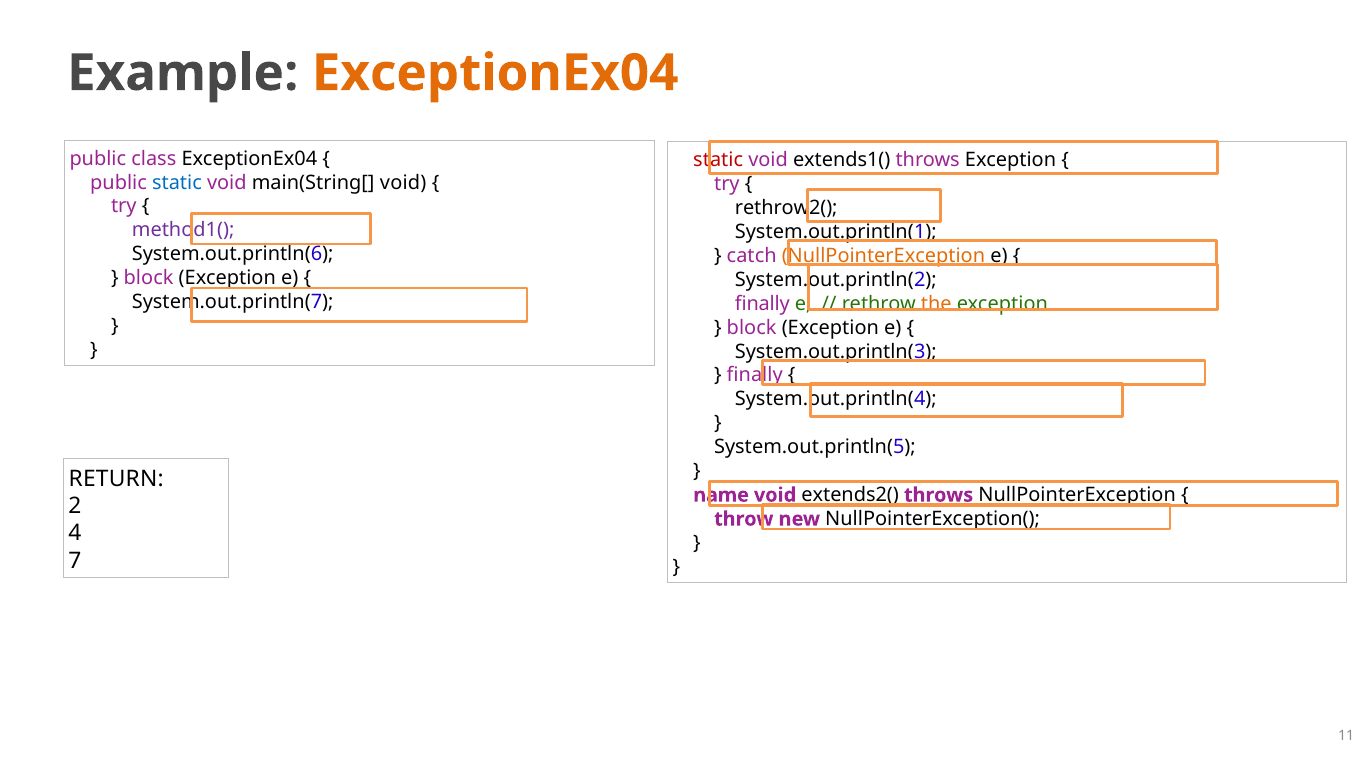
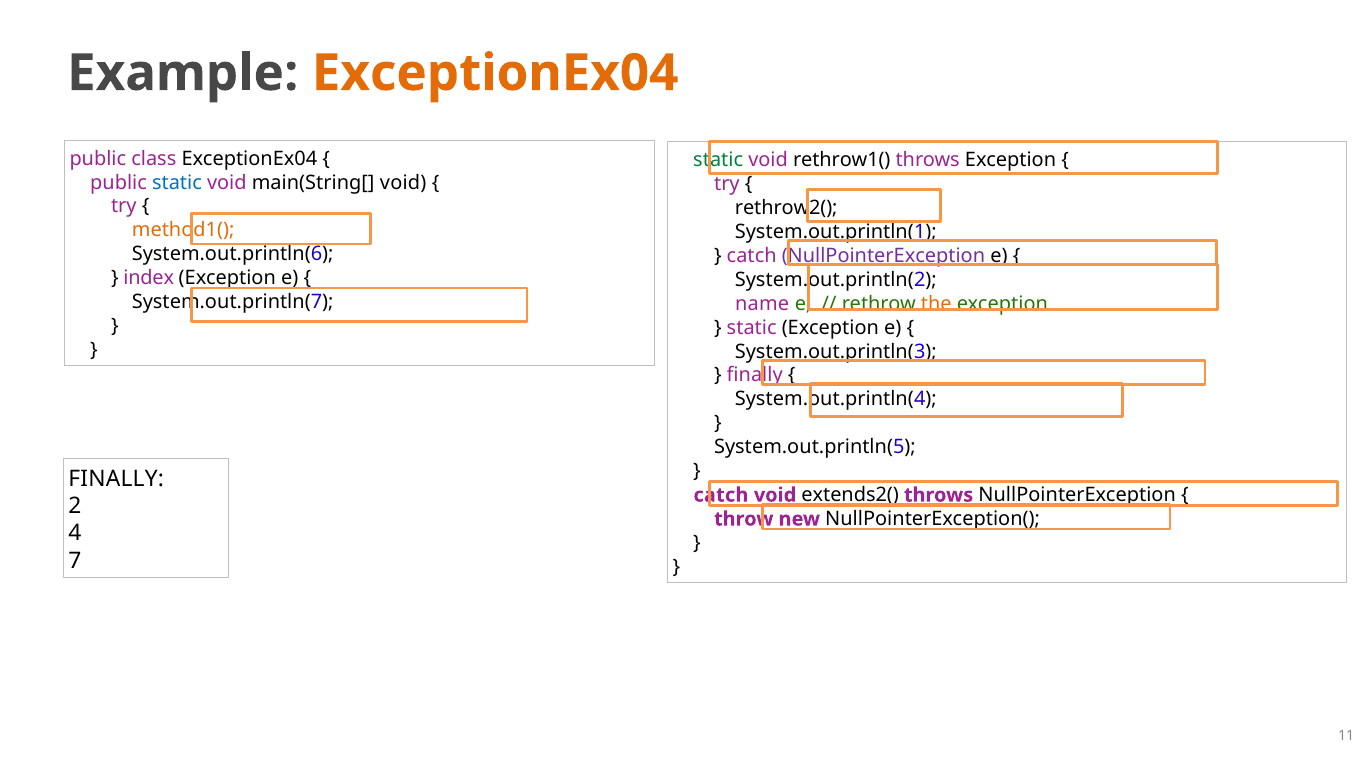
static colour: red -> green (718, 160)
extends1(: extends1( -> rethrow1( (842, 160)
method1( colour: purple -> orange (183, 230)
NullPointerException colour: orange -> purple (883, 256)
block: block -> index (149, 278)
finally: finally -> name (762, 304)
block: block -> static (752, 327)
RETURN: RETURN -> FINALLY (116, 479)
name: name -> catch (721, 495)
